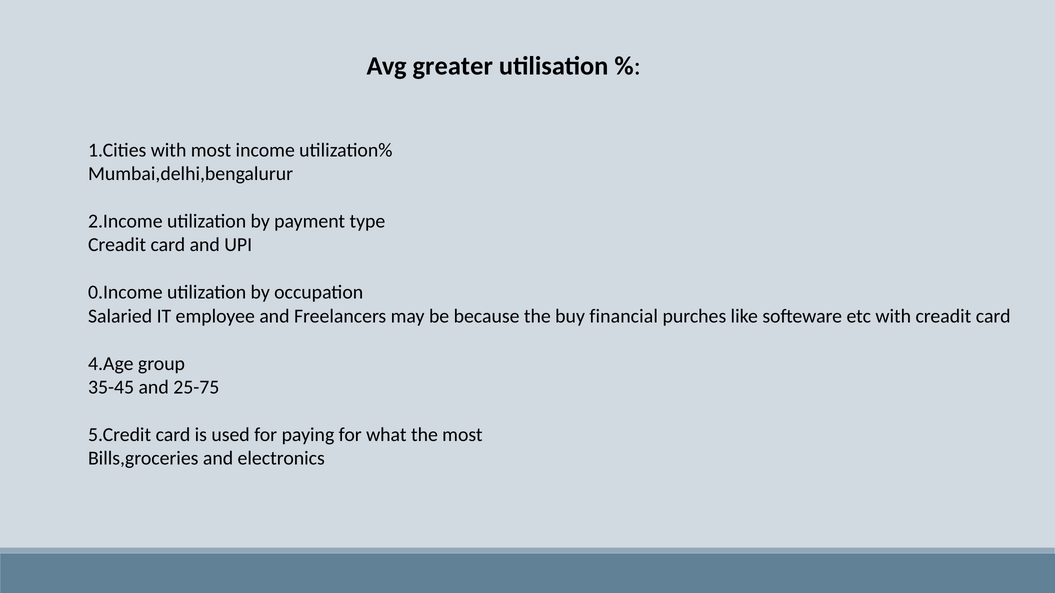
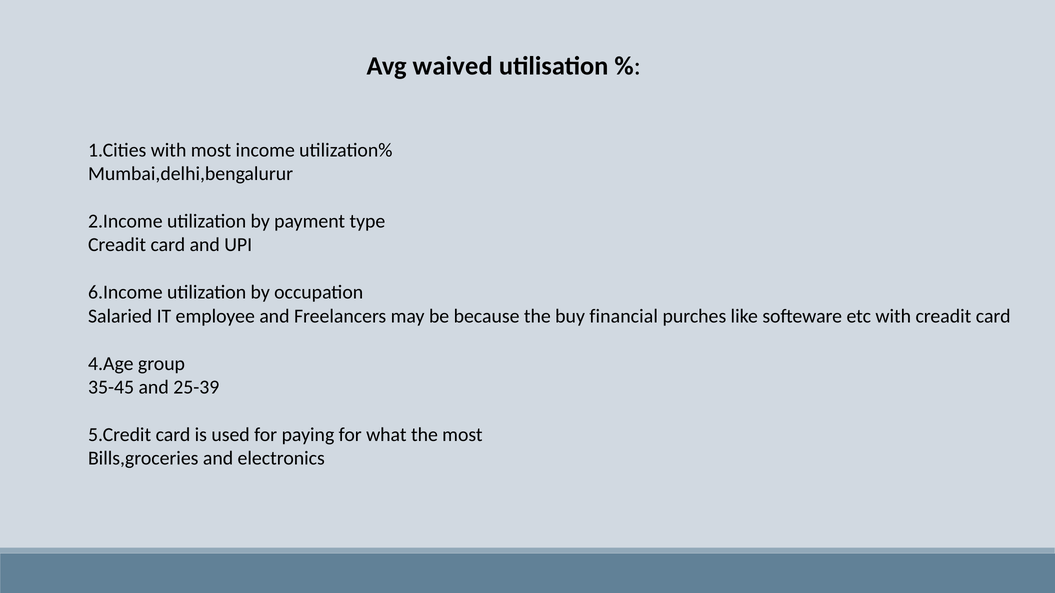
greater: greater -> waived (453, 66)
0.Income: 0.Income -> 6.Income (125, 293)
25-75: 25-75 -> 25-39 (196, 388)
